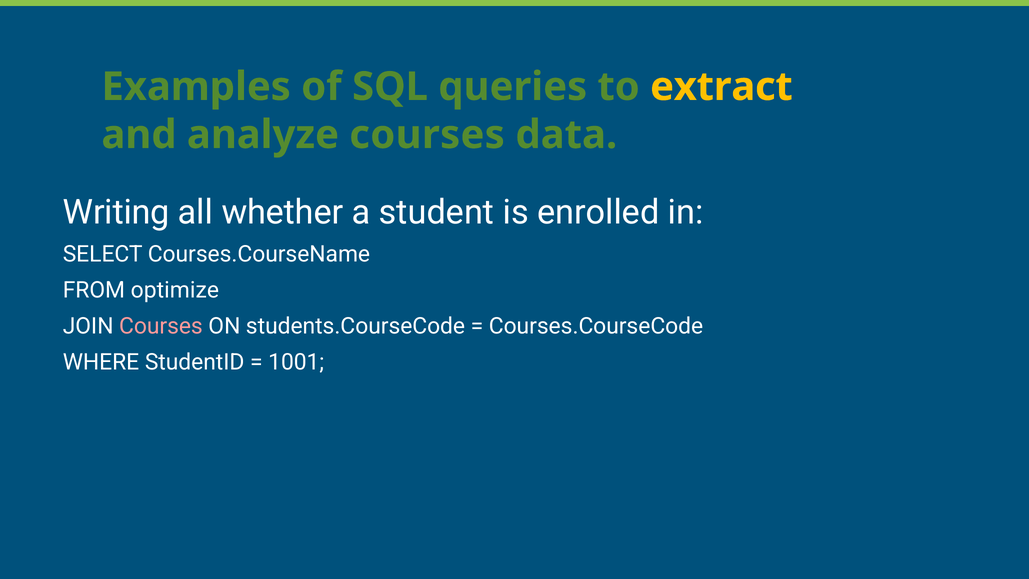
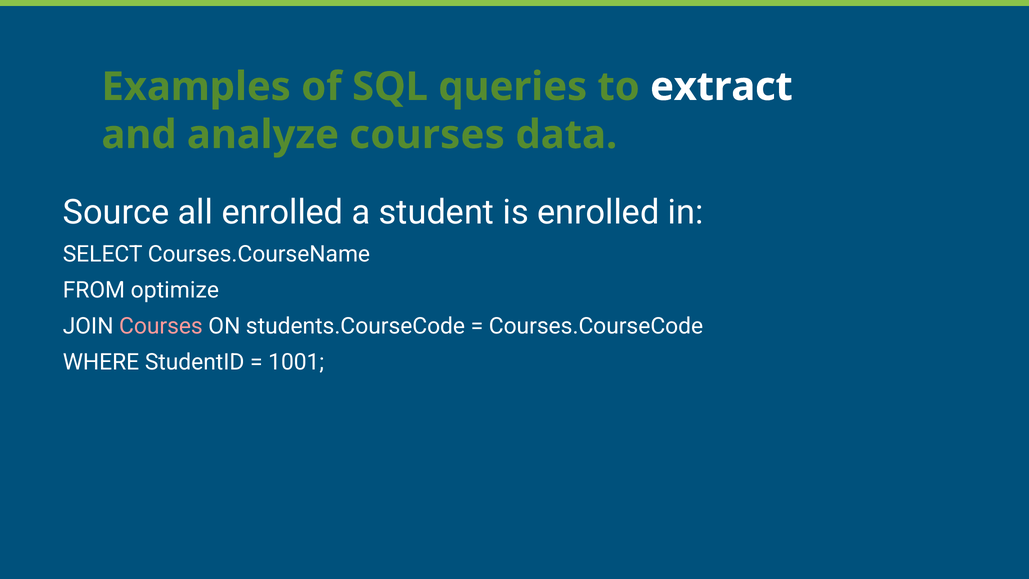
extract colour: yellow -> white (721, 87)
Writing: Writing -> Source (116, 212)
all whether: whether -> enrolled (282, 212)
